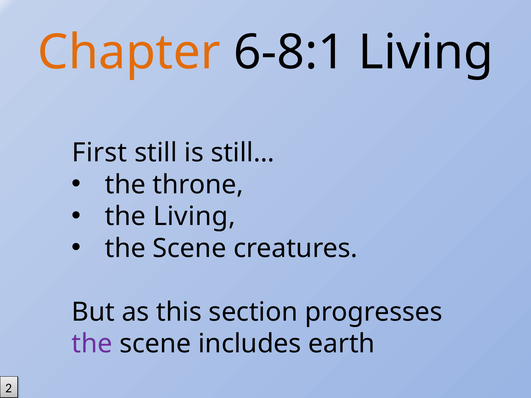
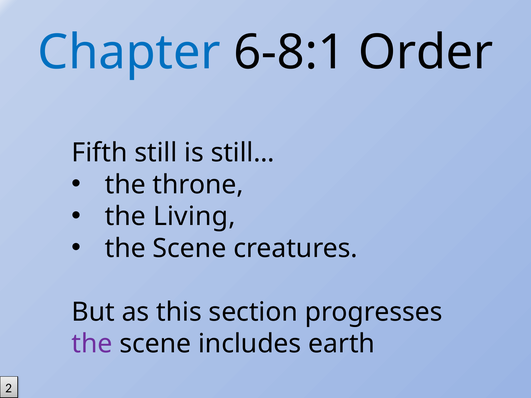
Chapter colour: orange -> blue (129, 53)
6-8:1 Living: Living -> Order (426, 53)
First: First -> Fifth (100, 153)
